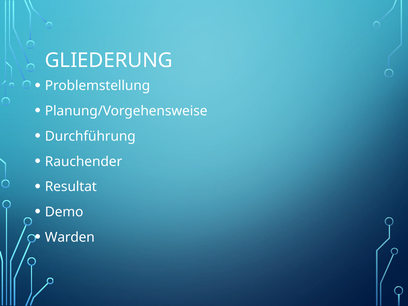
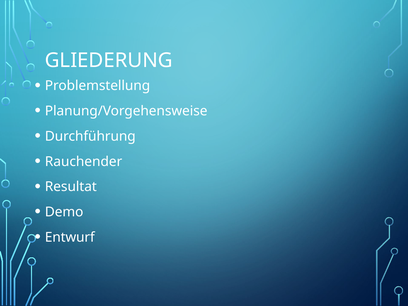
Warden: Warden -> Entwurf (70, 237)
